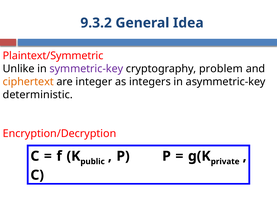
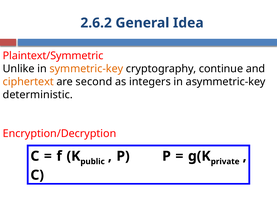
9.3.2: 9.3.2 -> 2.6.2 (96, 23)
symmetric-key colour: purple -> orange (86, 69)
problem: problem -> continue (221, 69)
integer: integer -> second (94, 82)
